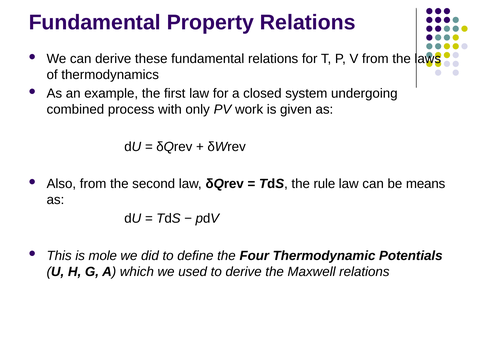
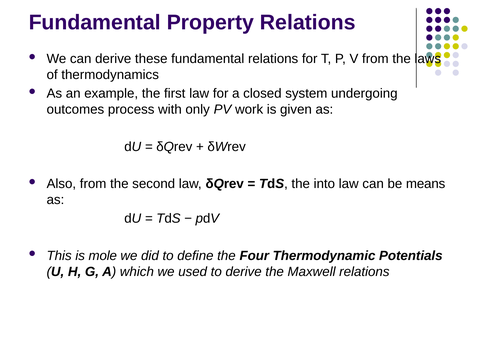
combined: combined -> outcomes (75, 109)
rule: rule -> into (324, 184)
